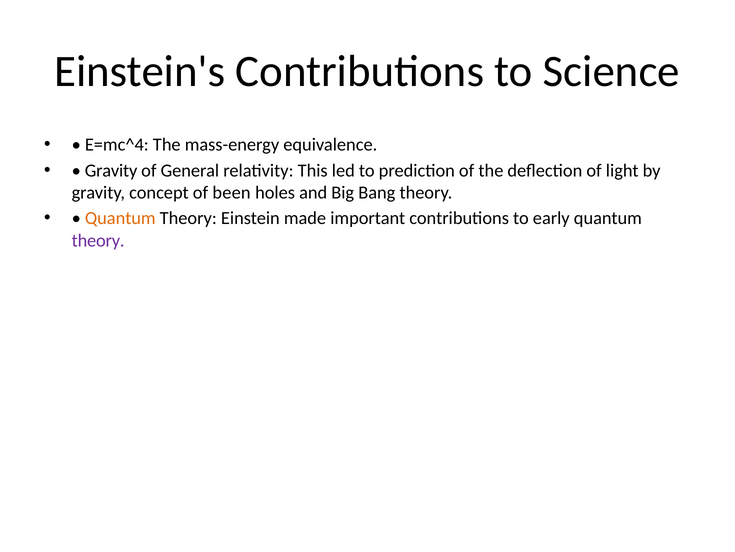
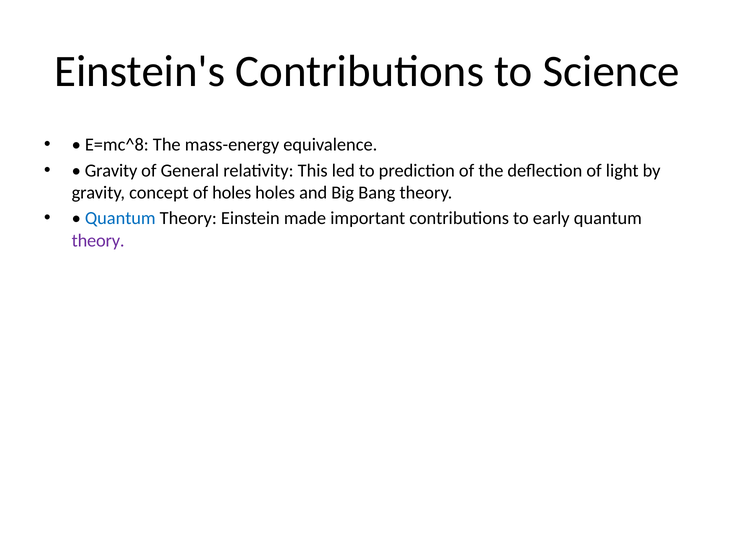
E=mc^4: E=mc^4 -> E=mc^8 (117, 145)
of been: been -> holes (232, 192)
Quantum colour: orange -> blue (120, 218)
